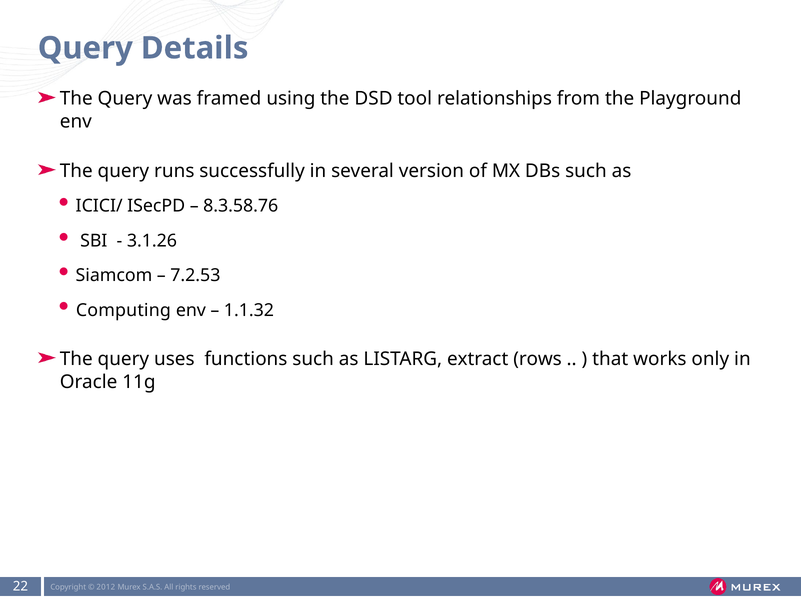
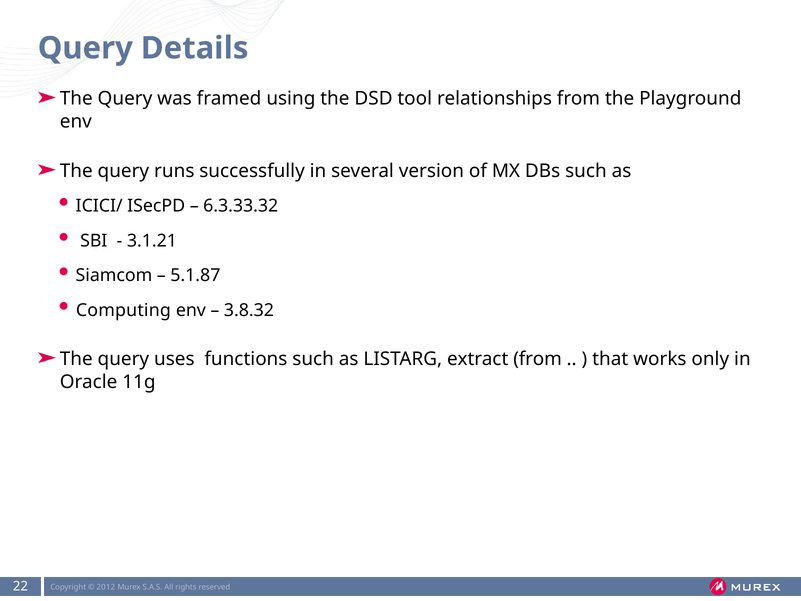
8.3.58.76: 8.3.58.76 -> 6.3.33.32 (241, 206)
3.1.26: 3.1.26 -> 3.1.21 (152, 241)
7.2.53: 7.2.53 -> 5.1.87 (195, 275)
1.1.32: 1.1.32 -> 3.8.32 (249, 310)
extract rows: rows -> from (538, 359)
